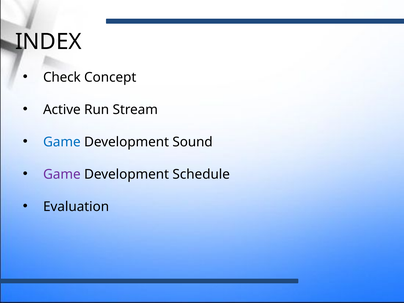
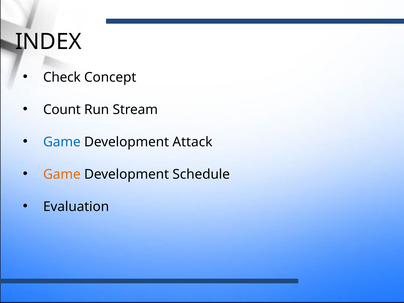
Active: Active -> Count (62, 110)
Sound: Sound -> Attack (193, 142)
Game colour: purple -> orange (62, 174)
